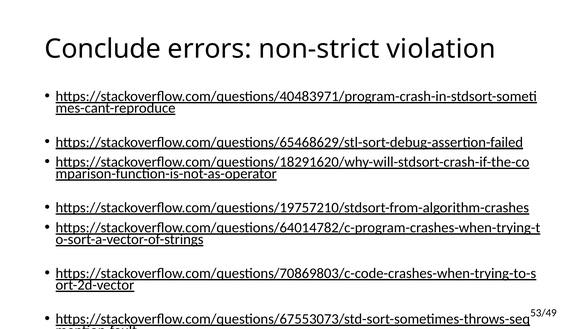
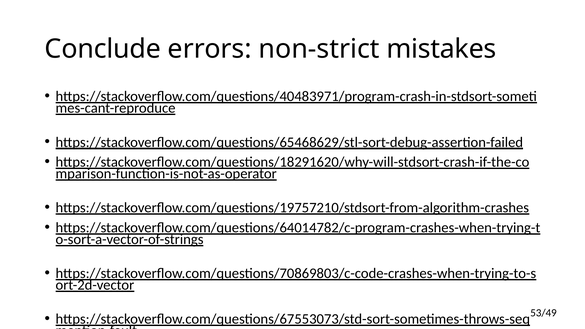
violation: violation -> mistakes (441, 49)
